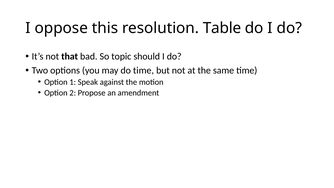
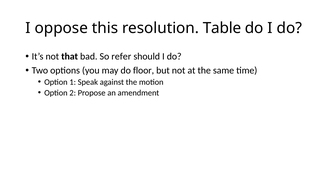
topic: topic -> refer (121, 56)
do time: time -> floor (144, 70)
